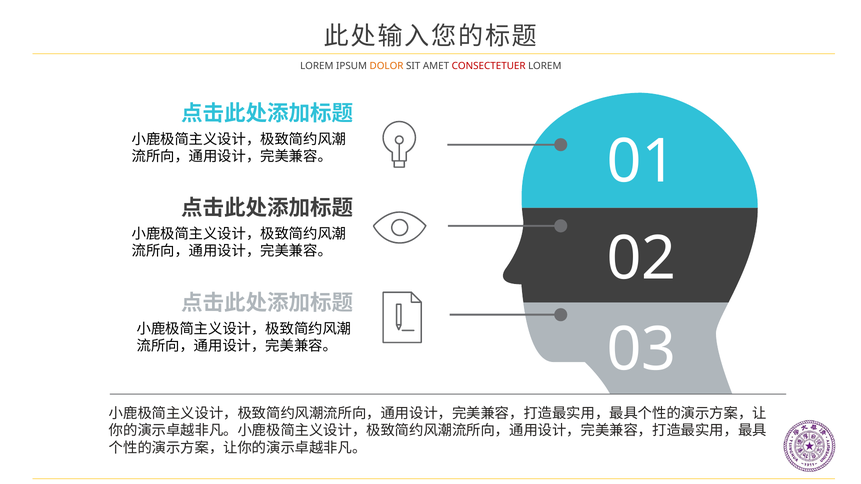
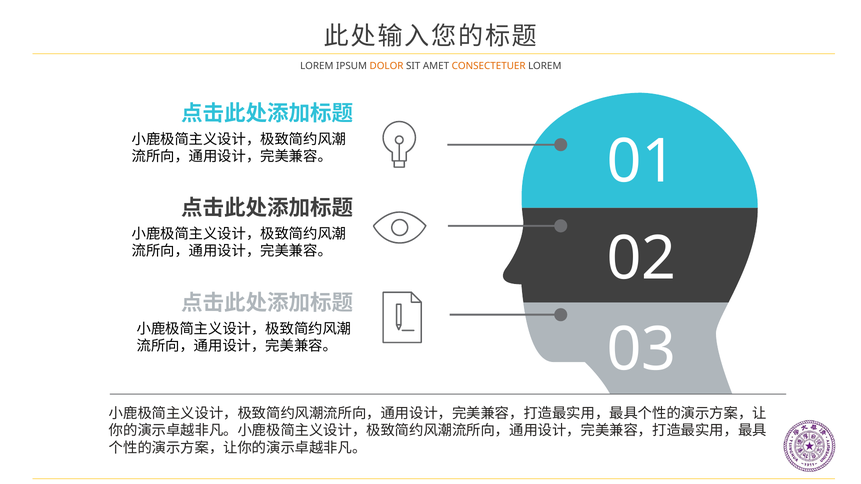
CONSECTETUER colour: red -> orange (489, 66)
